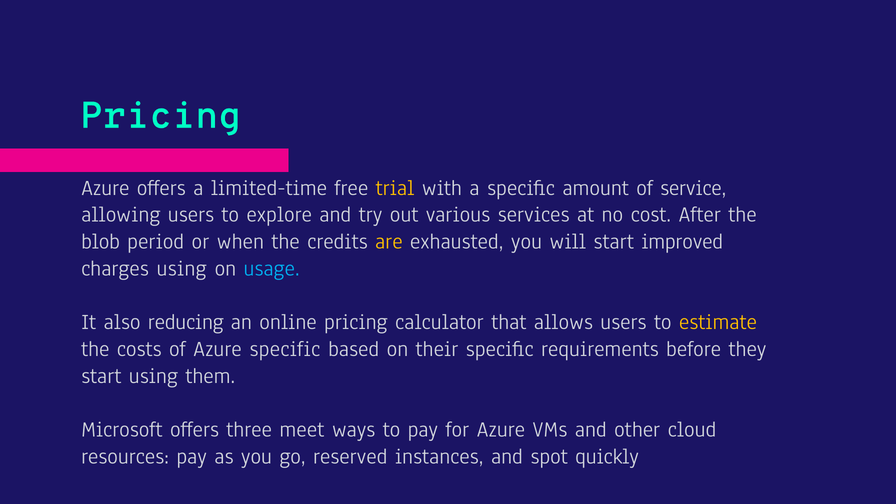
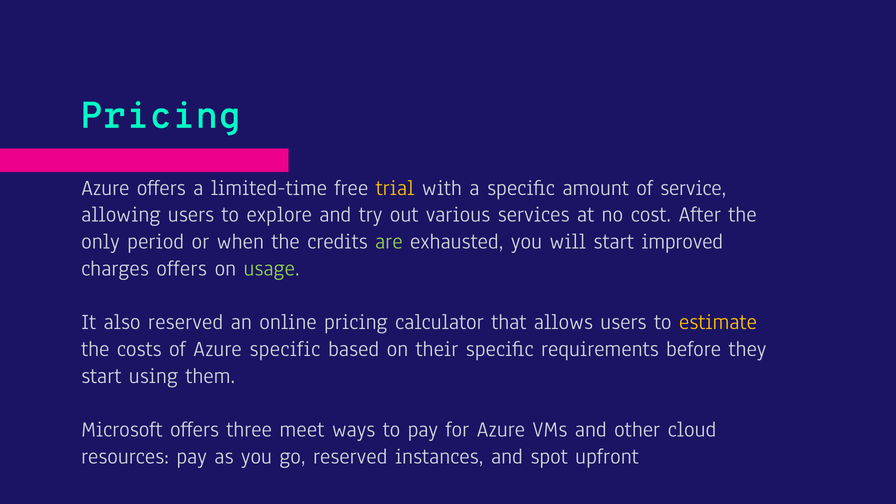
blob: blob -> only (100, 241)
are colour: yellow -> light green (389, 241)
charges using: using -> offers (182, 268)
usage colour: light blue -> light green (272, 268)
also reducing: reducing -> reserved (186, 322)
quickly: quickly -> upfront (607, 456)
